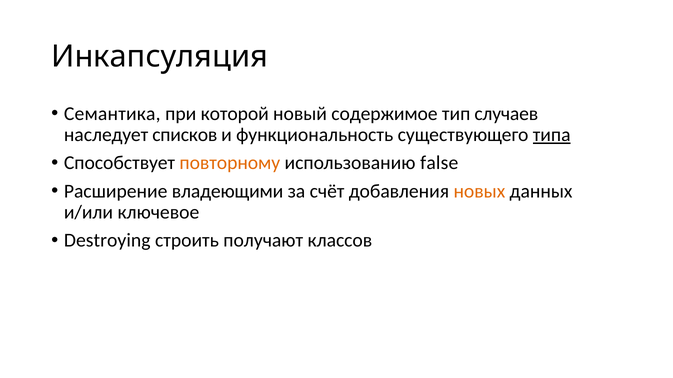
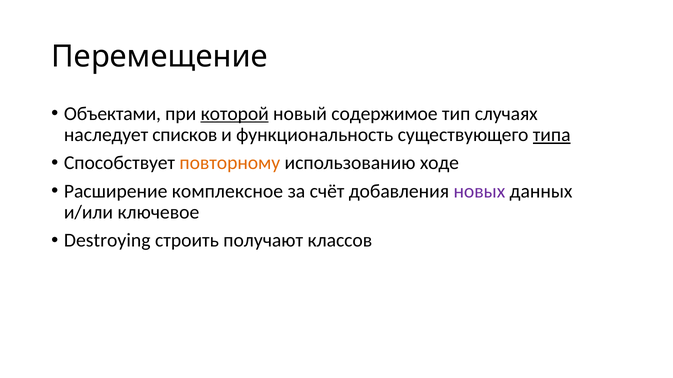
Инкапсуляция: Инкапсуляция -> Перемещение (160, 57)
Семантика: Семантика -> Объектами (112, 114)
которой underline: none -> present (235, 114)
случаев: случаев -> случаях (506, 114)
false: false -> ходе (439, 163)
владеющими: владеющими -> комплексное (227, 191)
новых colour: orange -> purple (479, 191)
